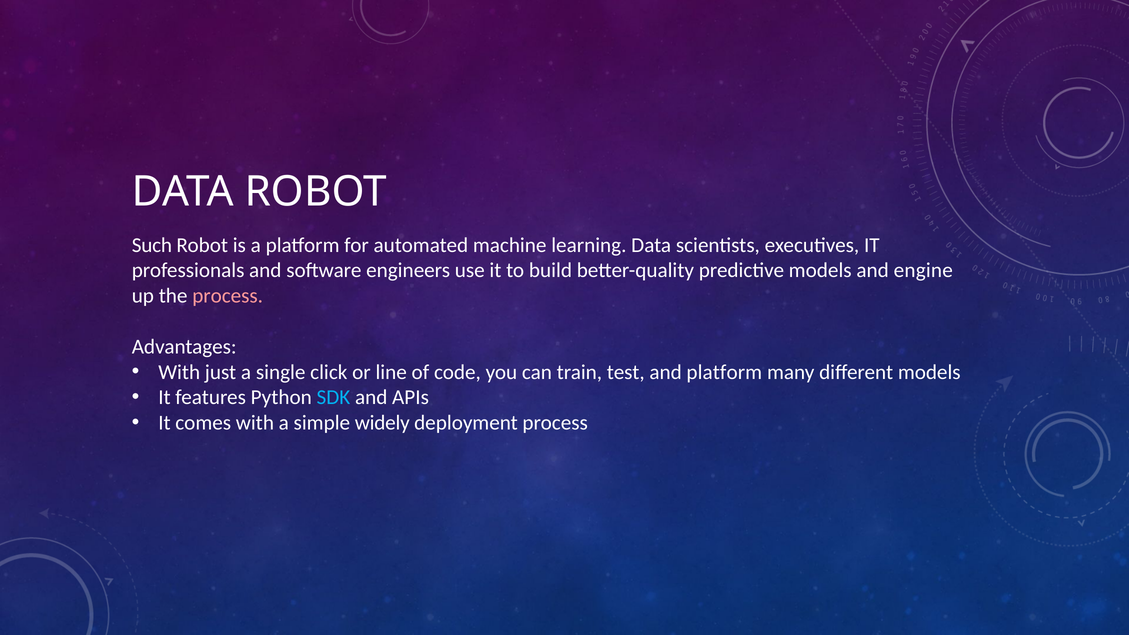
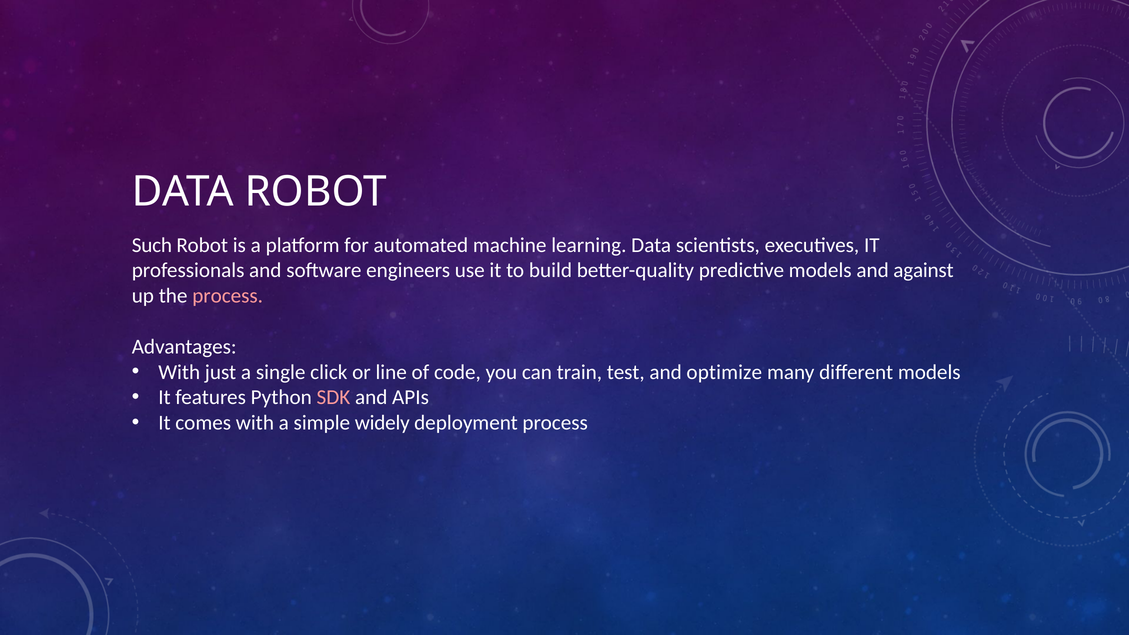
engine: engine -> against (923, 271)
and platform: platform -> optimize (724, 372)
SDK colour: light blue -> pink (333, 398)
